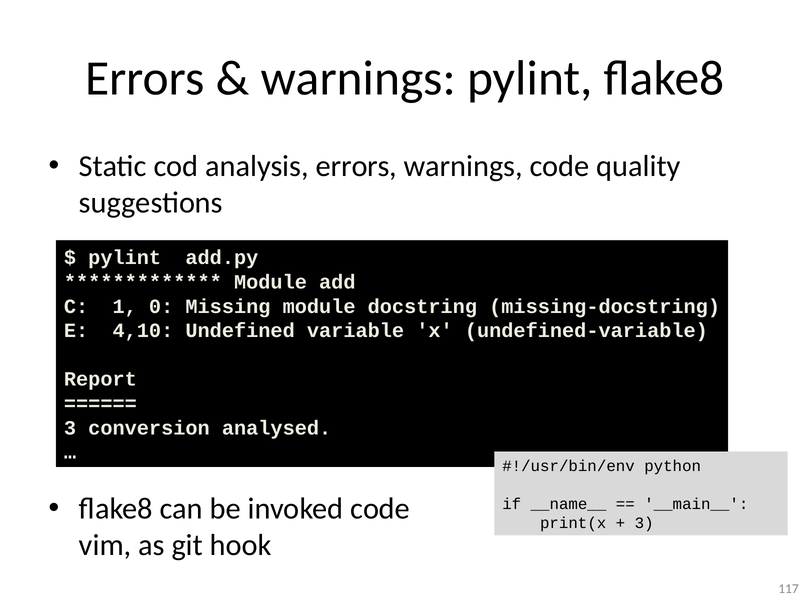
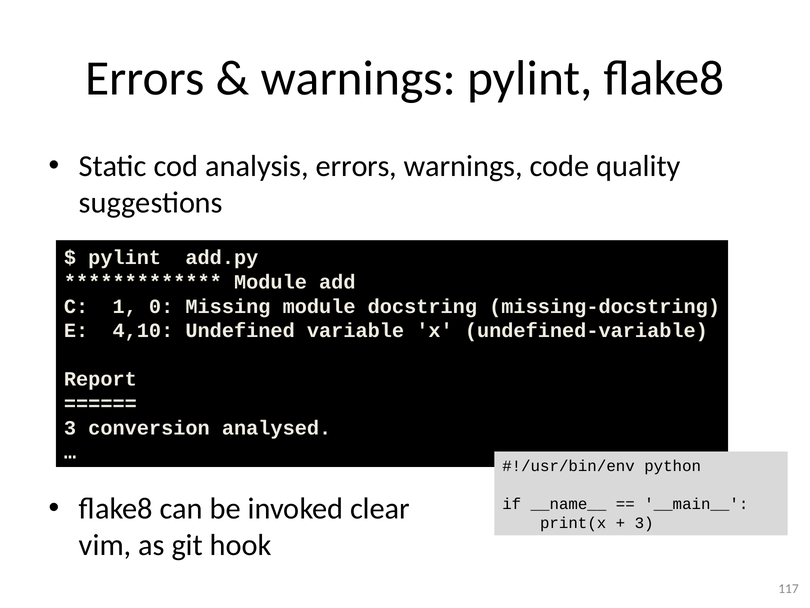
invoked code: code -> clear (380, 508)
